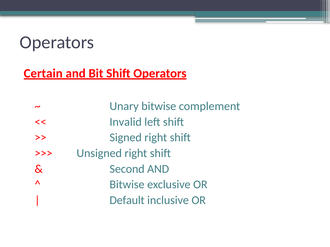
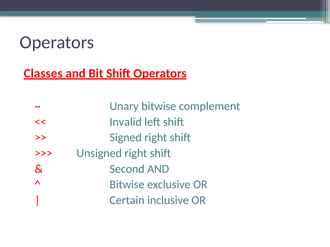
Certain: Certain -> Classes (43, 73)
Default: Default -> Certain (127, 201)
